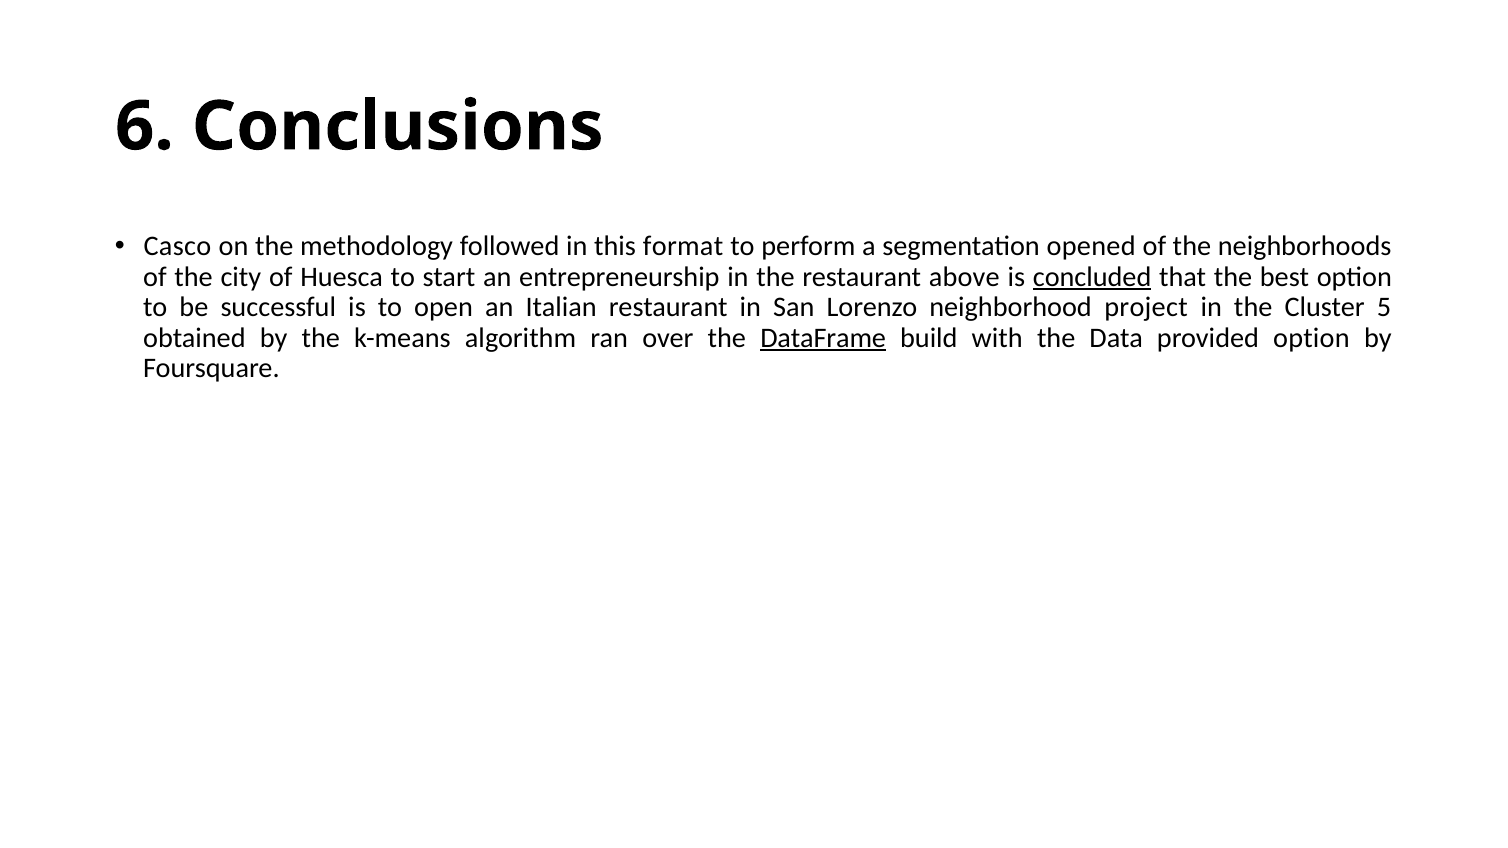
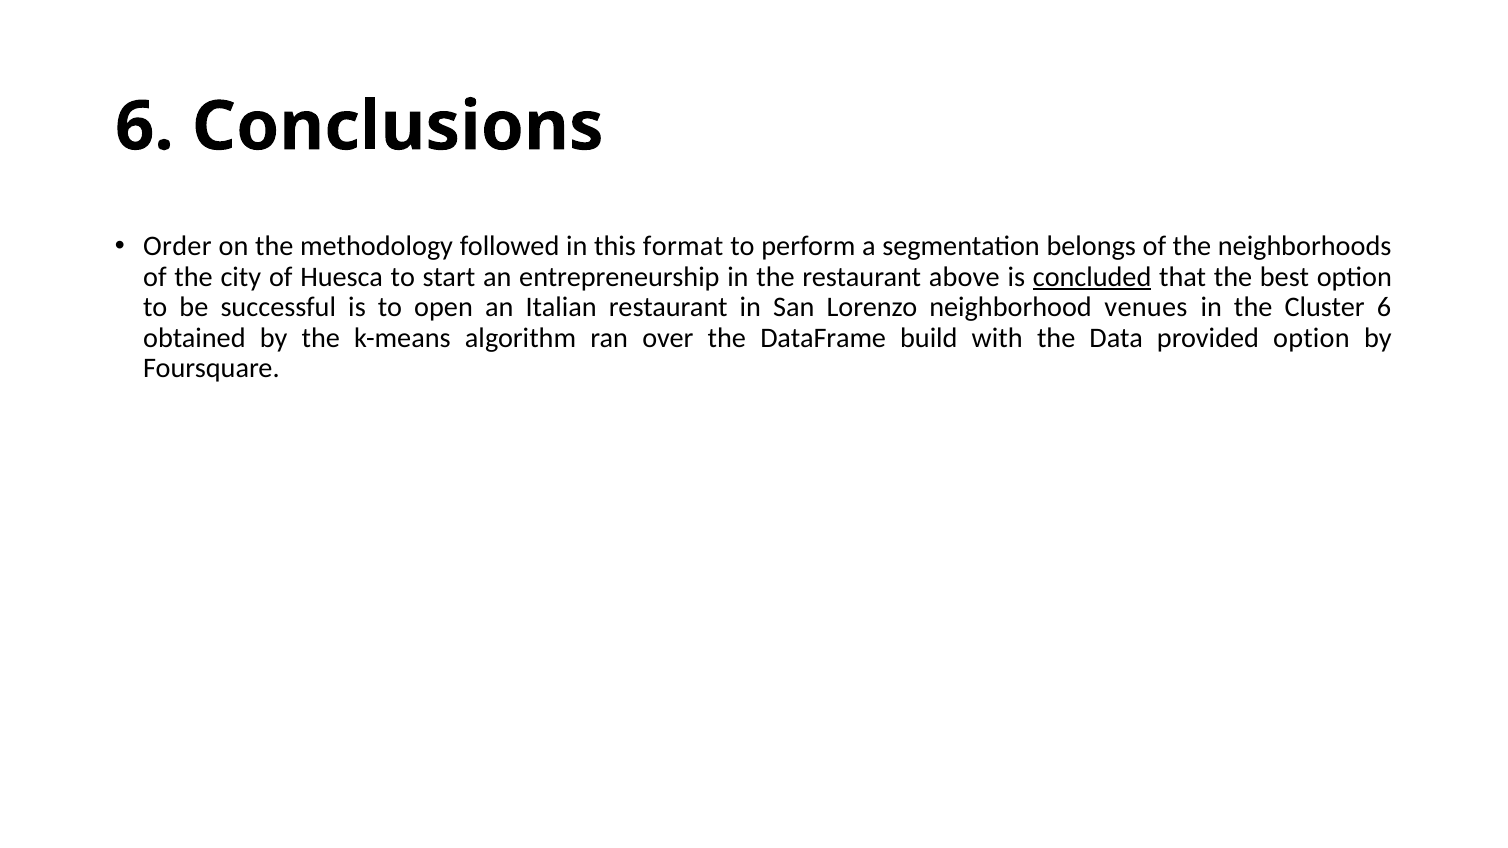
Casco: Casco -> Order (177, 247)
opened: opened -> belongs (1091, 247)
project: project -> venues (1146, 308)
Cluster 5: 5 -> 6 (1384, 308)
DataFrame underline: present -> none (823, 338)
